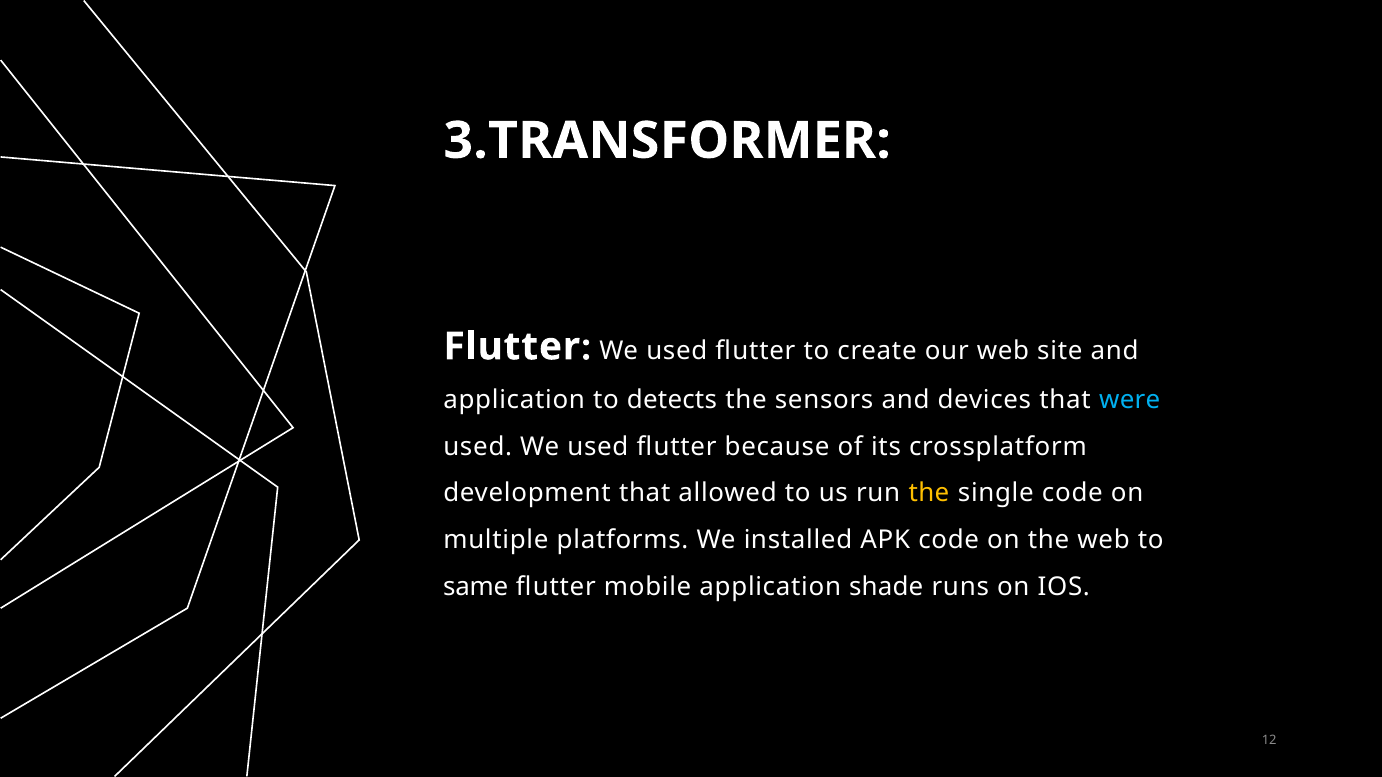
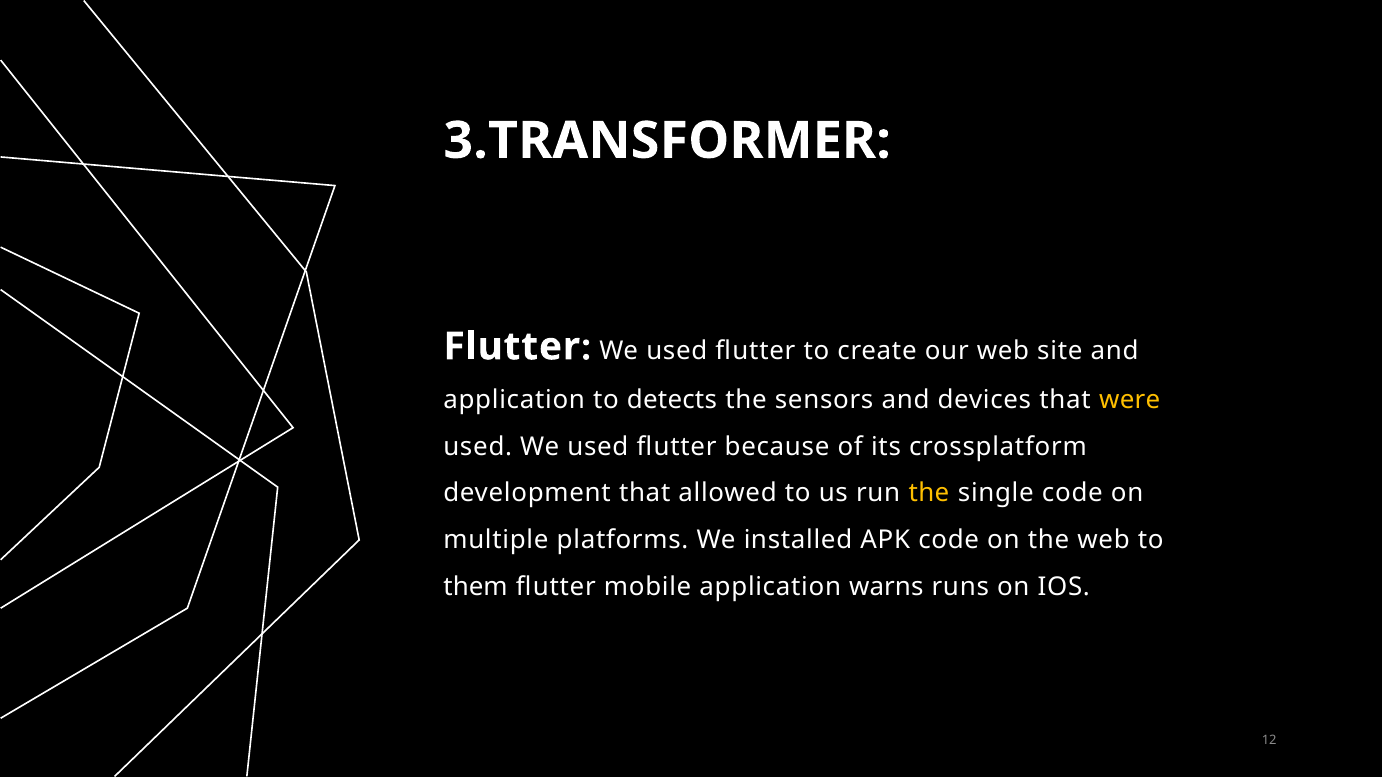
were colour: light blue -> yellow (1130, 400)
same: same -> them (476, 587)
shade: shade -> warns (886, 587)
